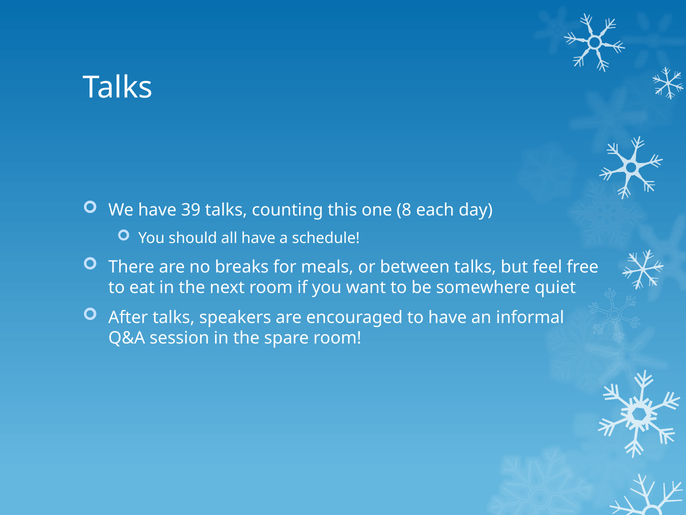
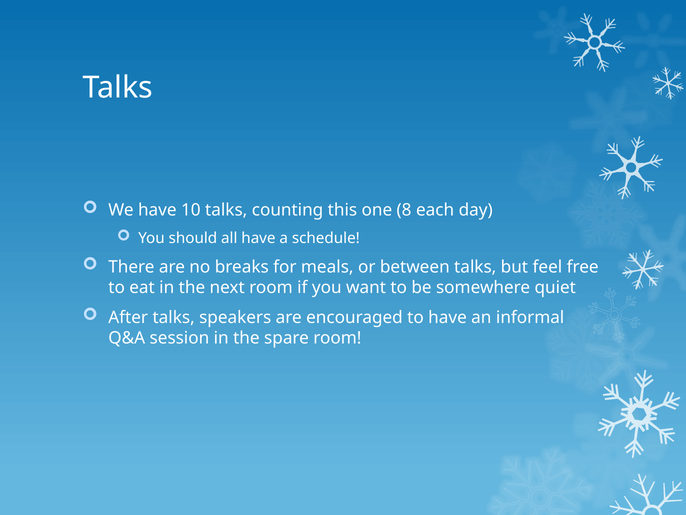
39: 39 -> 10 (191, 210)
